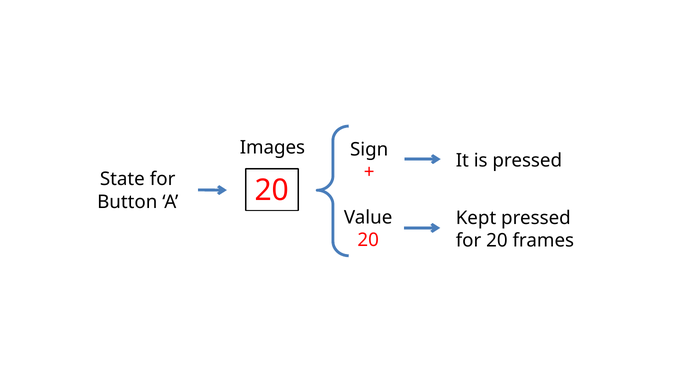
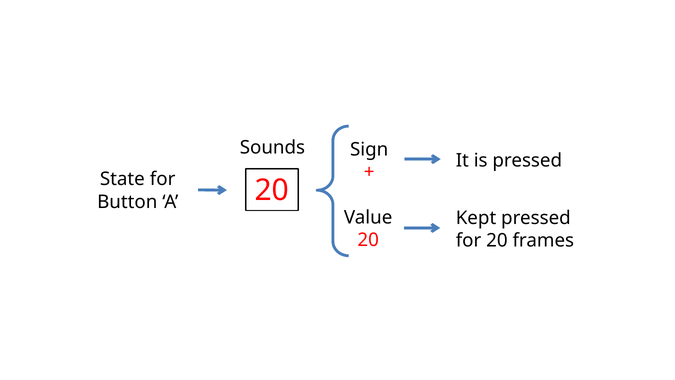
Images: Images -> Sounds (272, 147)
